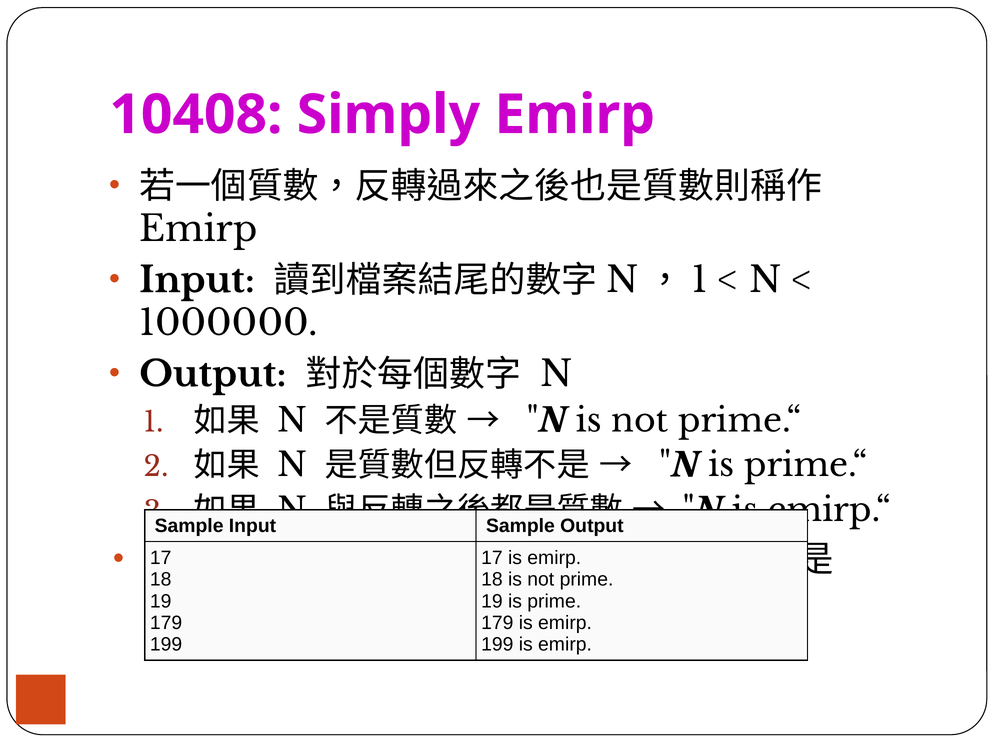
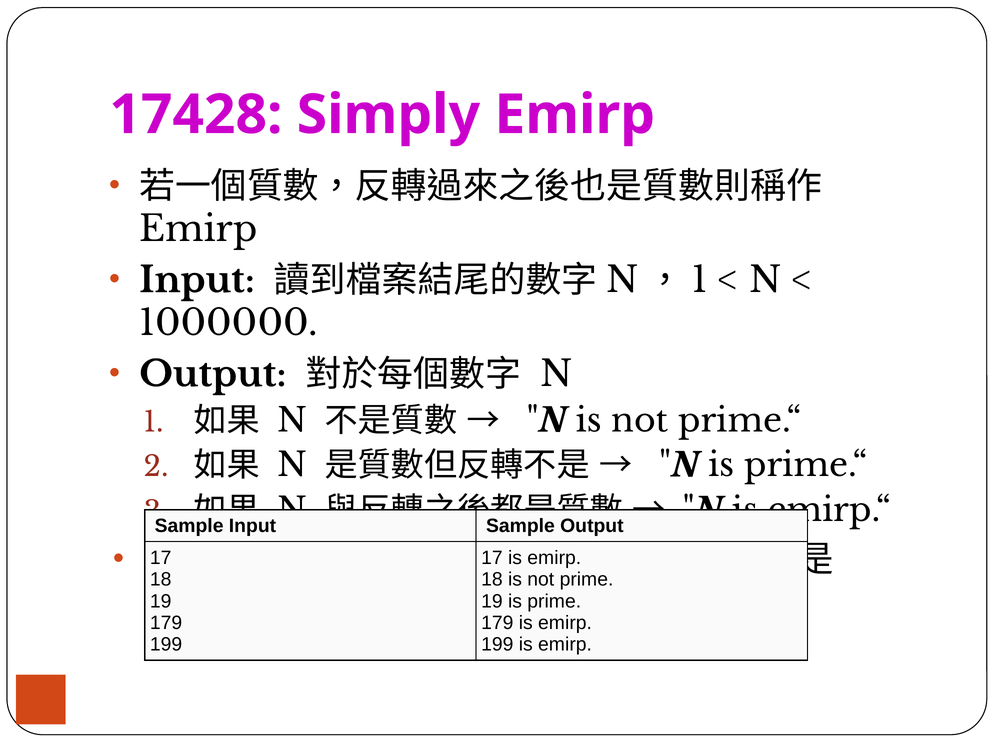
10408: 10408 -> 17428 (196, 115)
